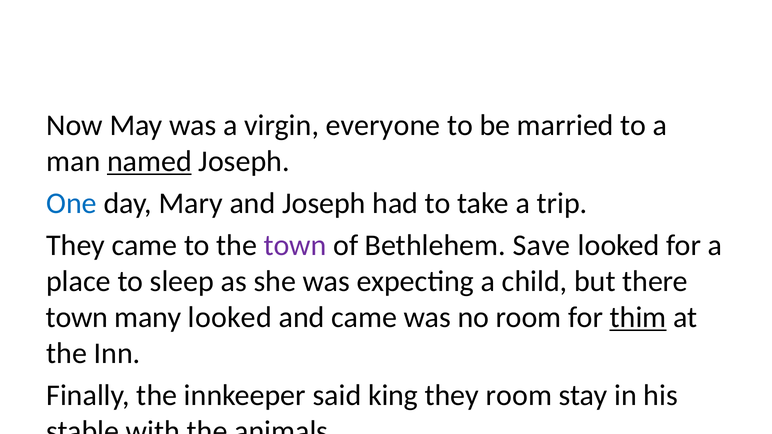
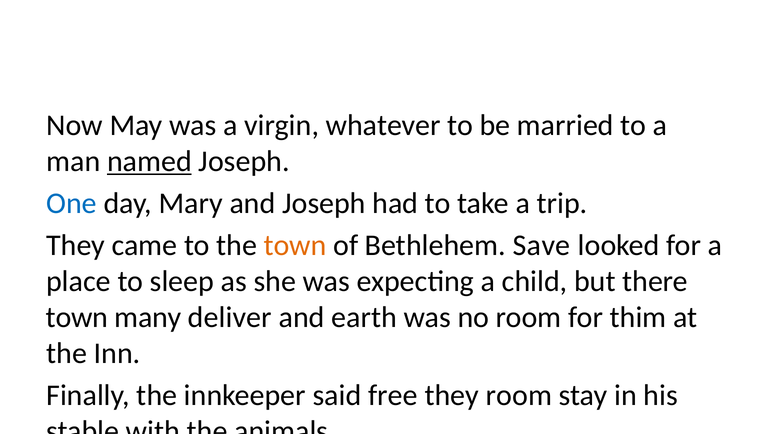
everyone: everyone -> whatever (383, 125)
town colour: purple -> orange (295, 245)
many looked: looked -> deliver (230, 318)
and came: came -> earth (364, 318)
thim underline: present -> none (638, 318)
king: king -> free (393, 396)
